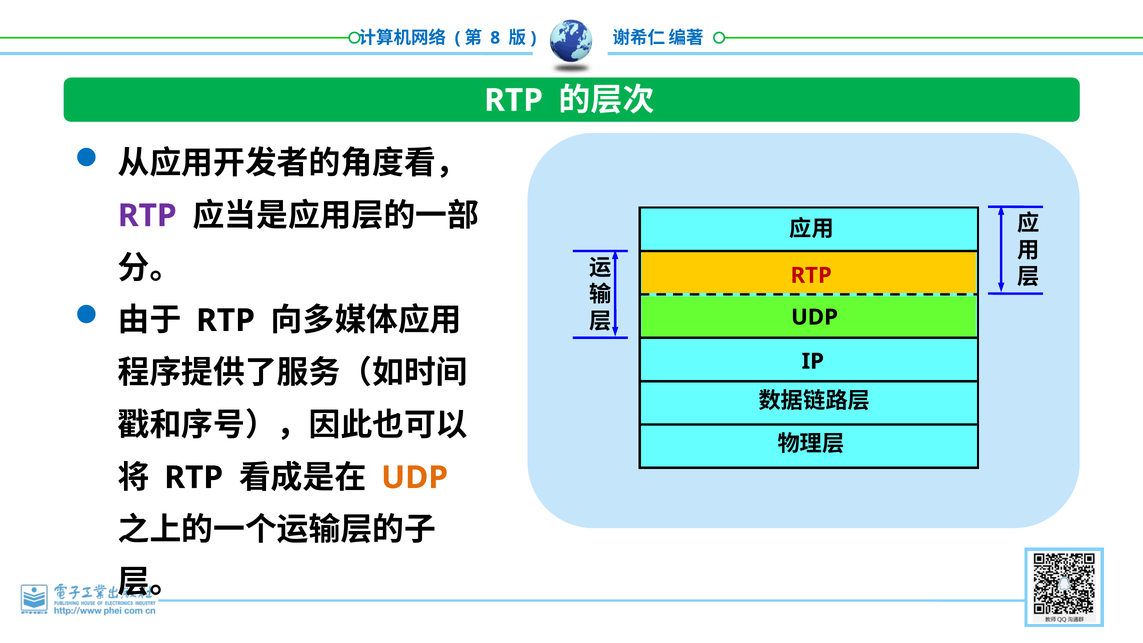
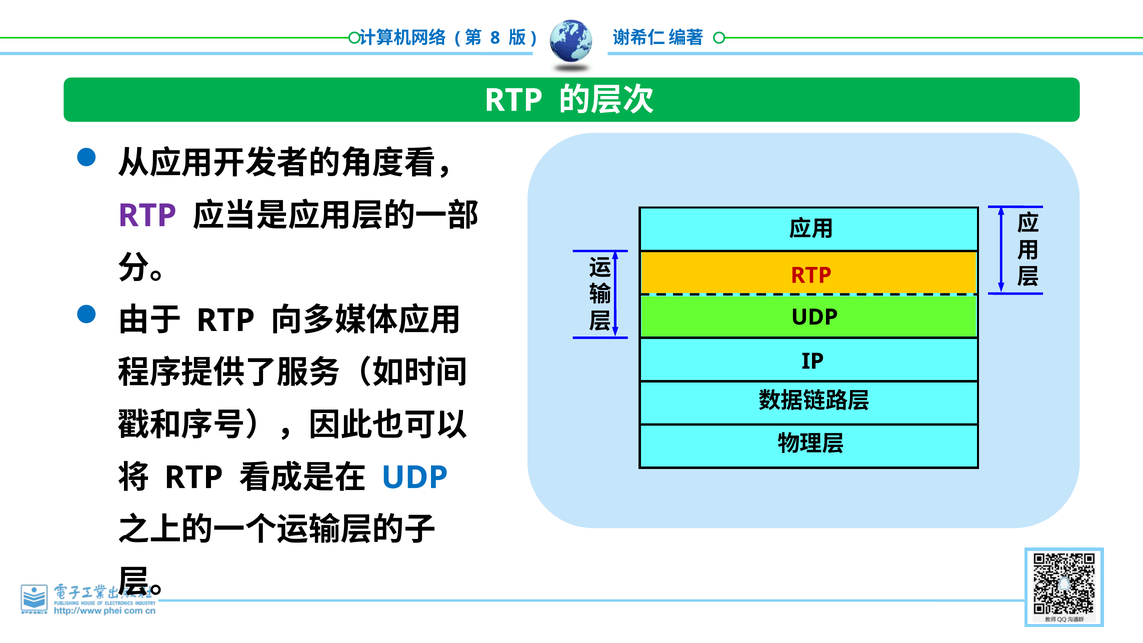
UDP colour: orange -> blue (415, 478)
